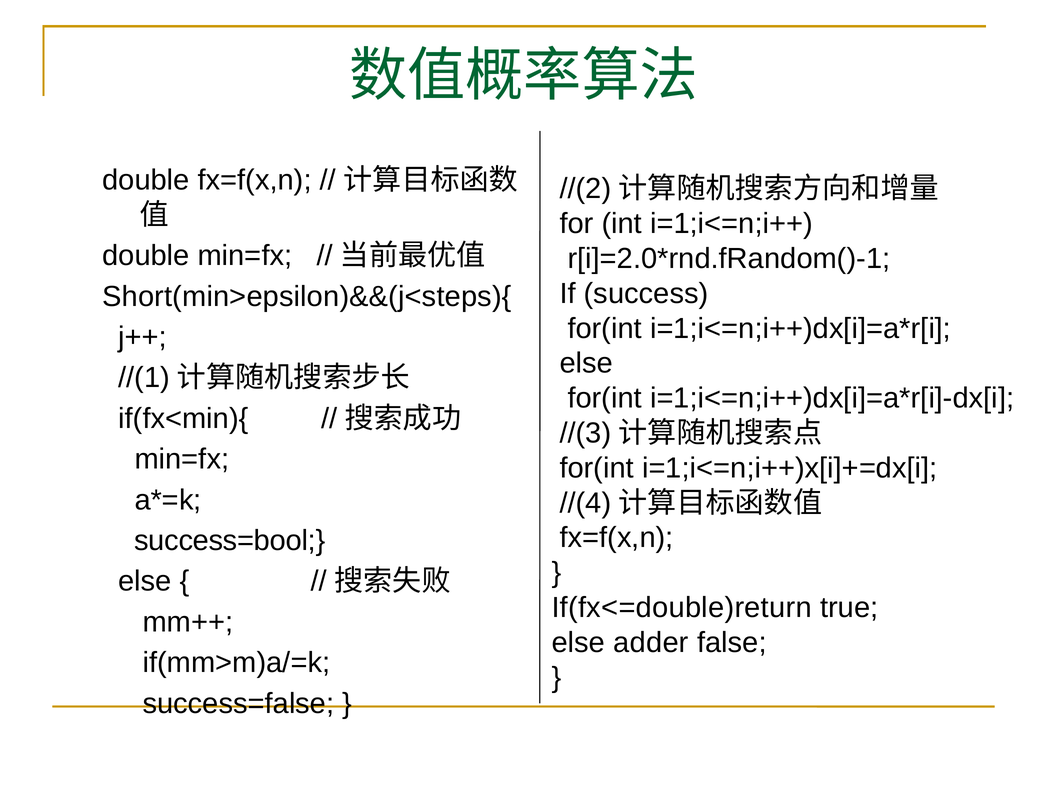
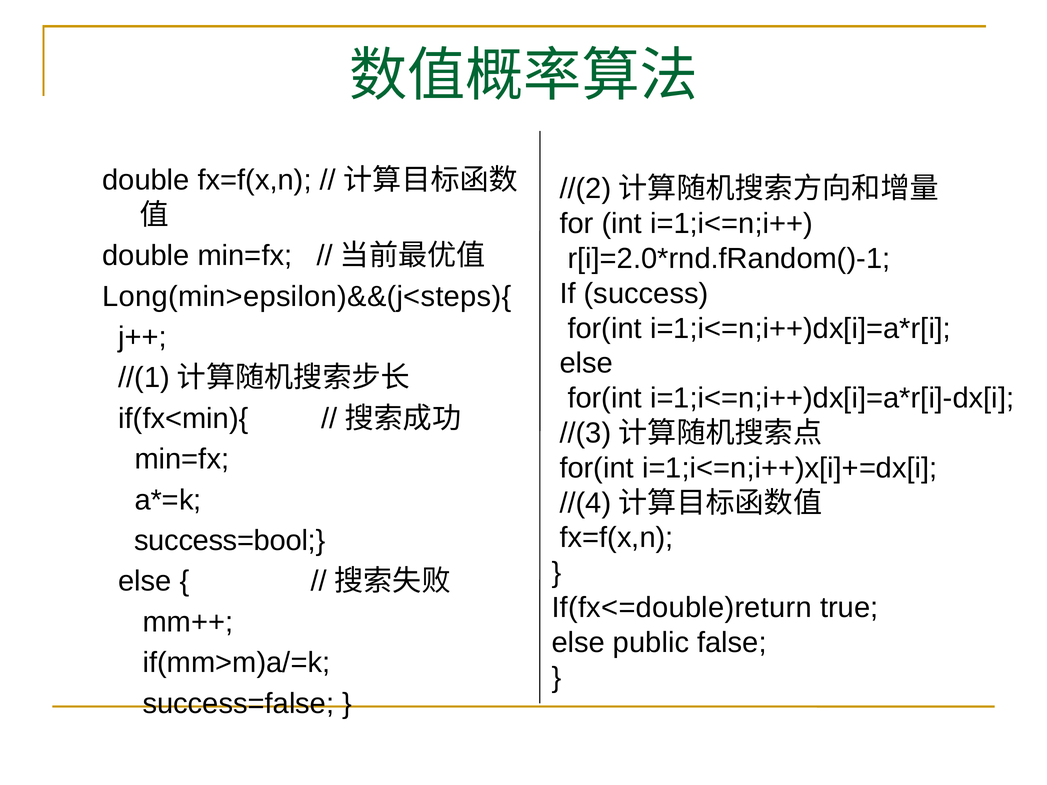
Short(min>epsilon)&&(j<steps){: Short(min>epsilon)&&(j<steps){ -> Long(min>epsilon)&&(j<steps){ (307, 296)
adder: adder -> public (651, 643)
